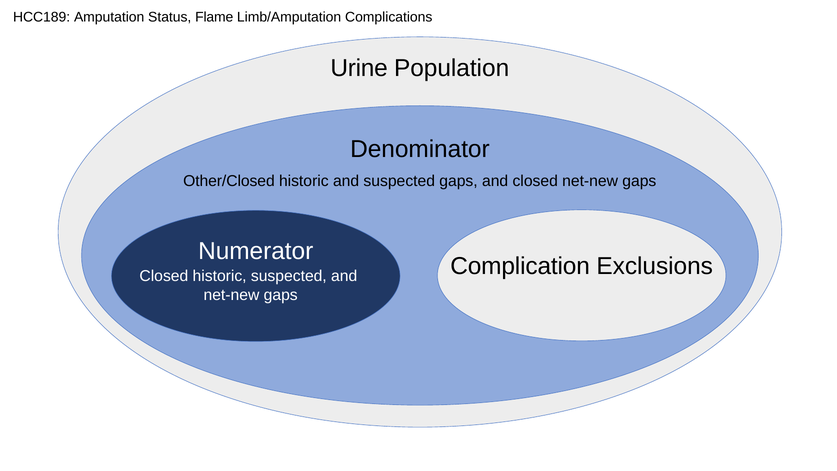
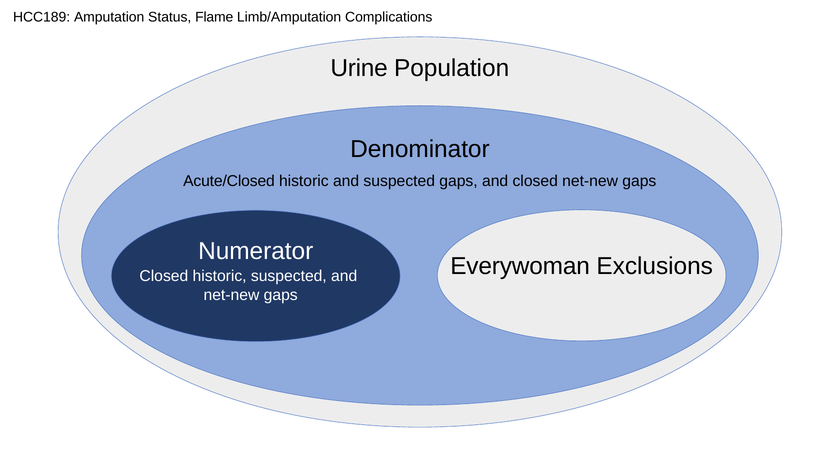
Other/Closed: Other/Closed -> Acute/Closed (229, 181)
Complication: Complication -> Everywoman (520, 266)
